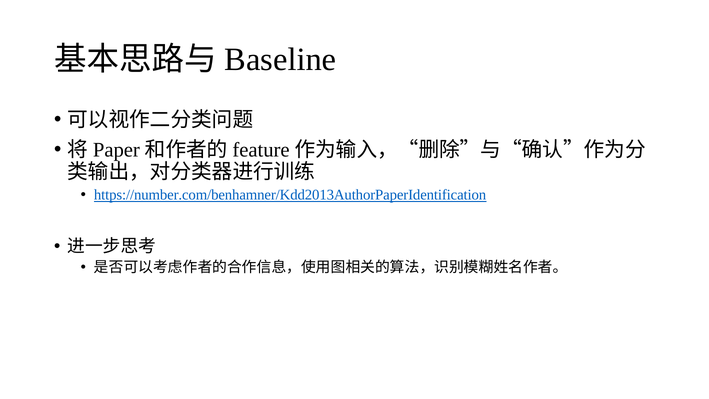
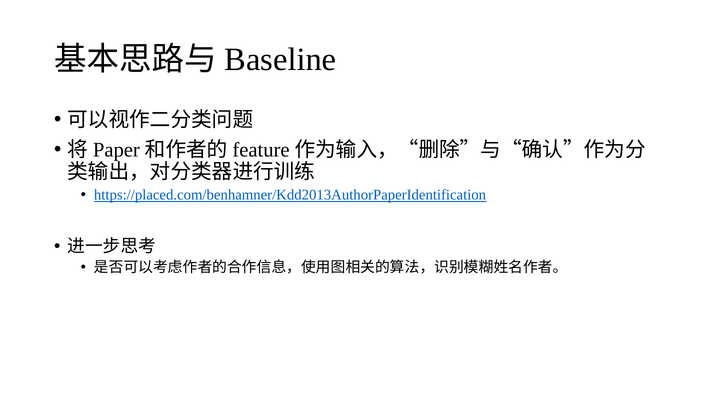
https://number.com/benhamner/Kdd2013AuthorPaperIdentification: https://number.com/benhamner/Kdd2013AuthorPaperIdentification -> https://placed.com/benhamner/Kdd2013AuthorPaperIdentification (290, 195)
